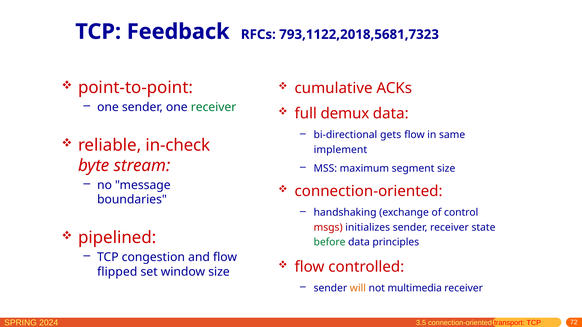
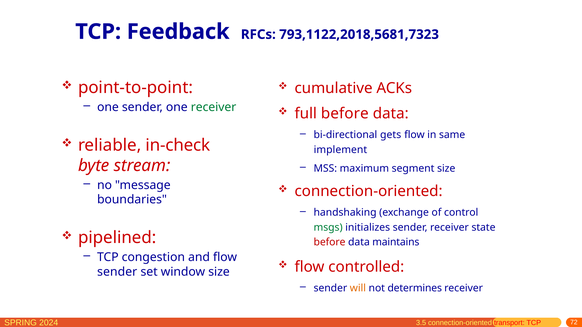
full demux: demux -> before (345, 114)
msgs colour: red -> green (328, 228)
before colour: green -> red (330, 242)
principles: principles -> maintains (396, 242)
flipped: flipped -> sender (117, 272)
multimedia: multimedia -> determines (415, 288)
